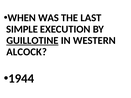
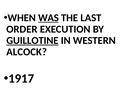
WAS underline: none -> present (48, 18)
SIMPLE: SIMPLE -> ORDER (22, 29)
1944: 1944 -> 1917 (21, 79)
